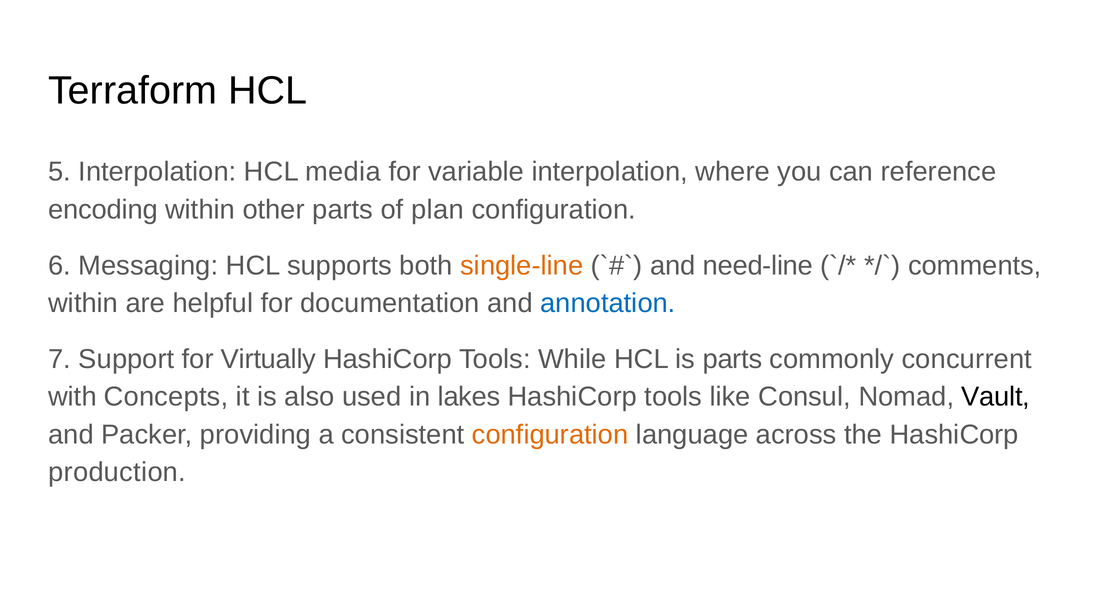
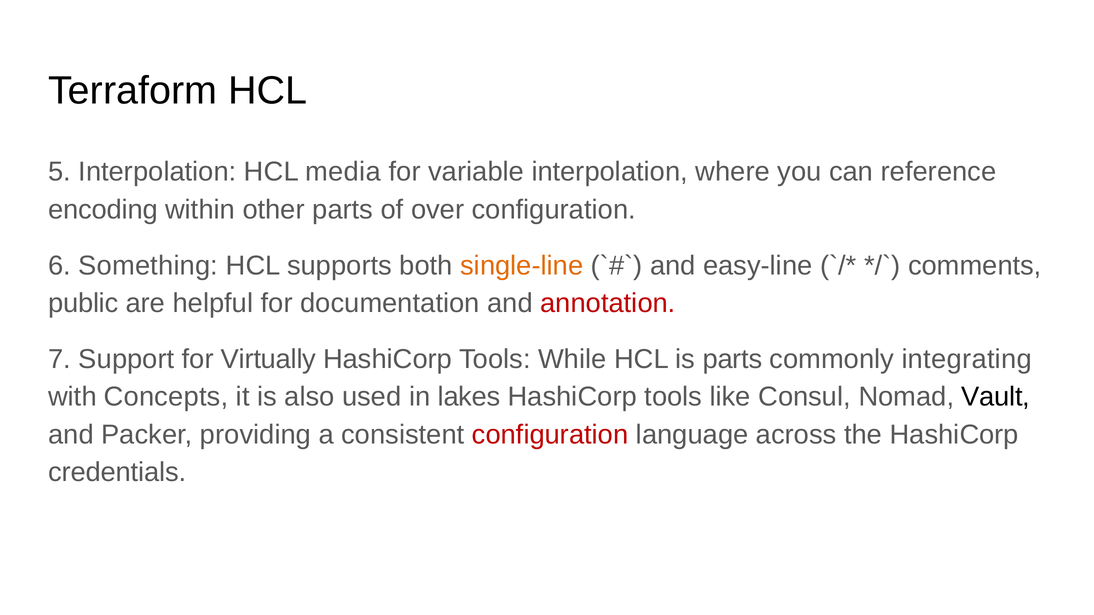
plan: plan -> over (438, 210)
Messaging: Messaging -> Something (148, 266)
need-line: need-line -> easy-line (758, 266)
within: within -> public (83, 303)
annotation colour: blue -> red (608, 303)
concurrent: concurrent -> integrating (967, 359)
configuration colour: orange -> red (550, 435)
production: production -> credentials (117, 473)
